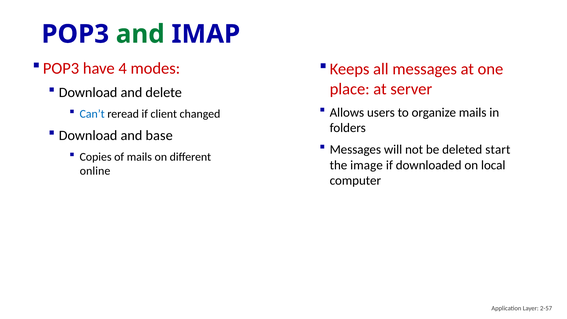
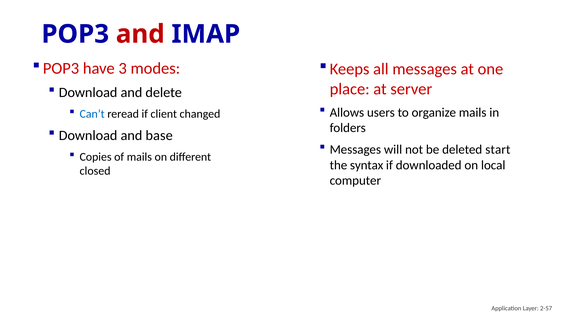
and colour: green -> red (140, 34)
4: 4 -> 3 (123, 68)
image: image -> syntax (367, 165)
online: online -> closed (95, 171)
